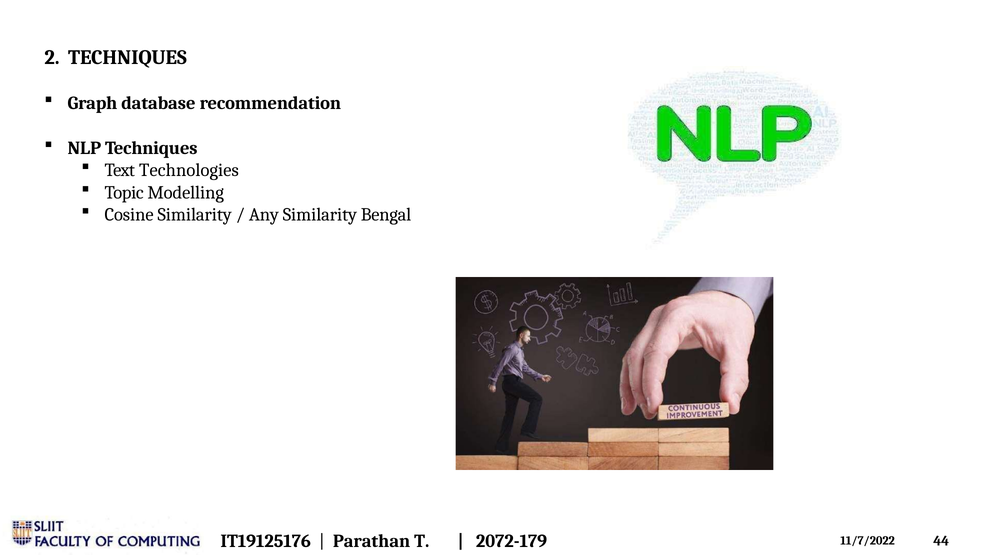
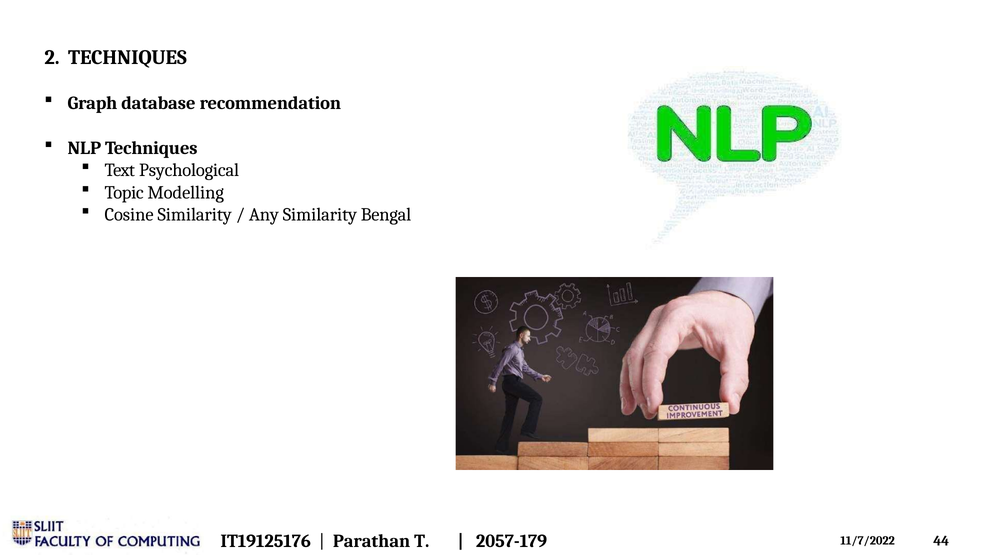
Technologies: Technologies -> Psychological (189, 170)
2072-179: 2072-179 -> 2057-179 (512, 541)
